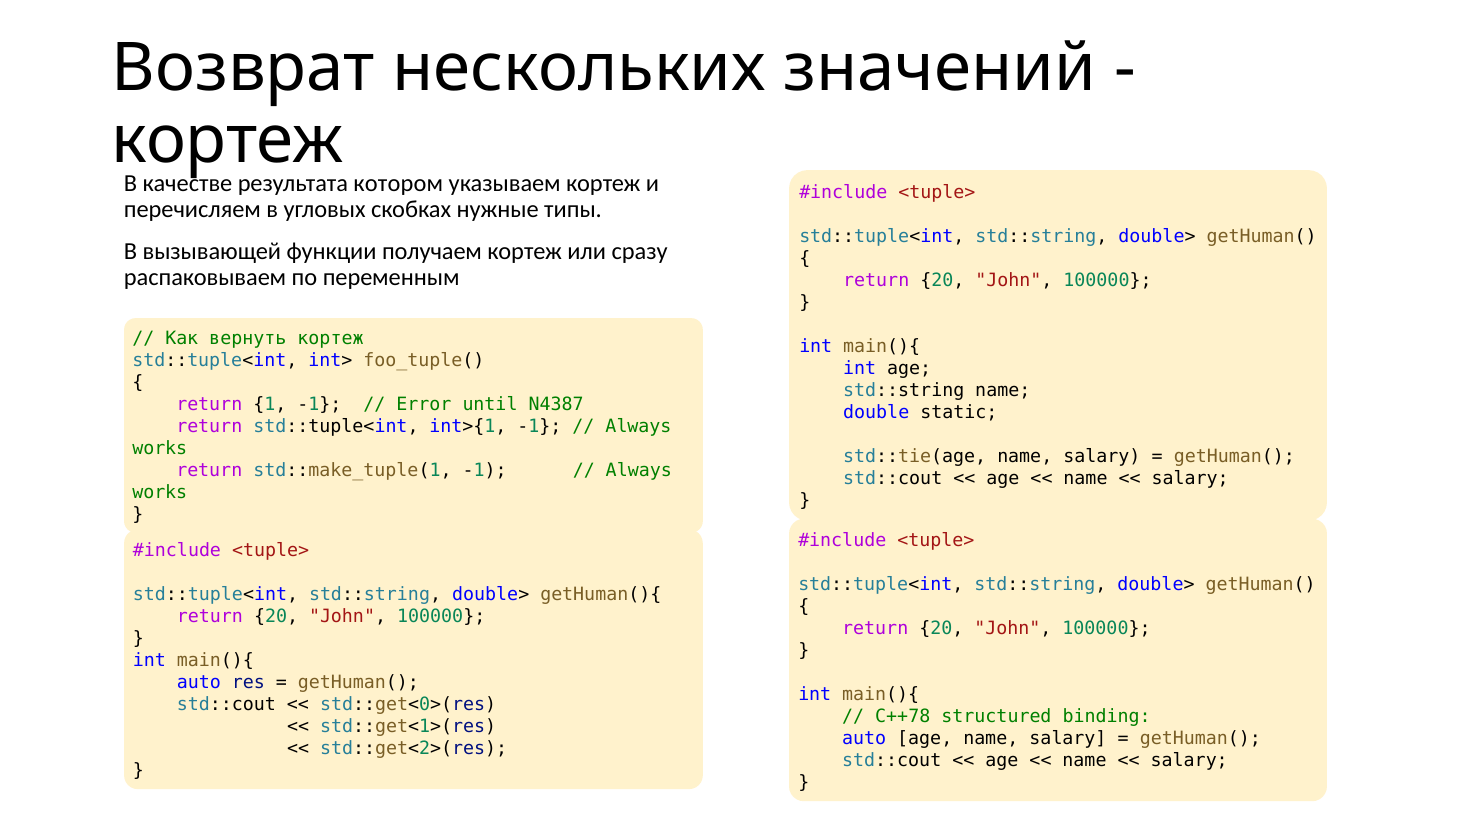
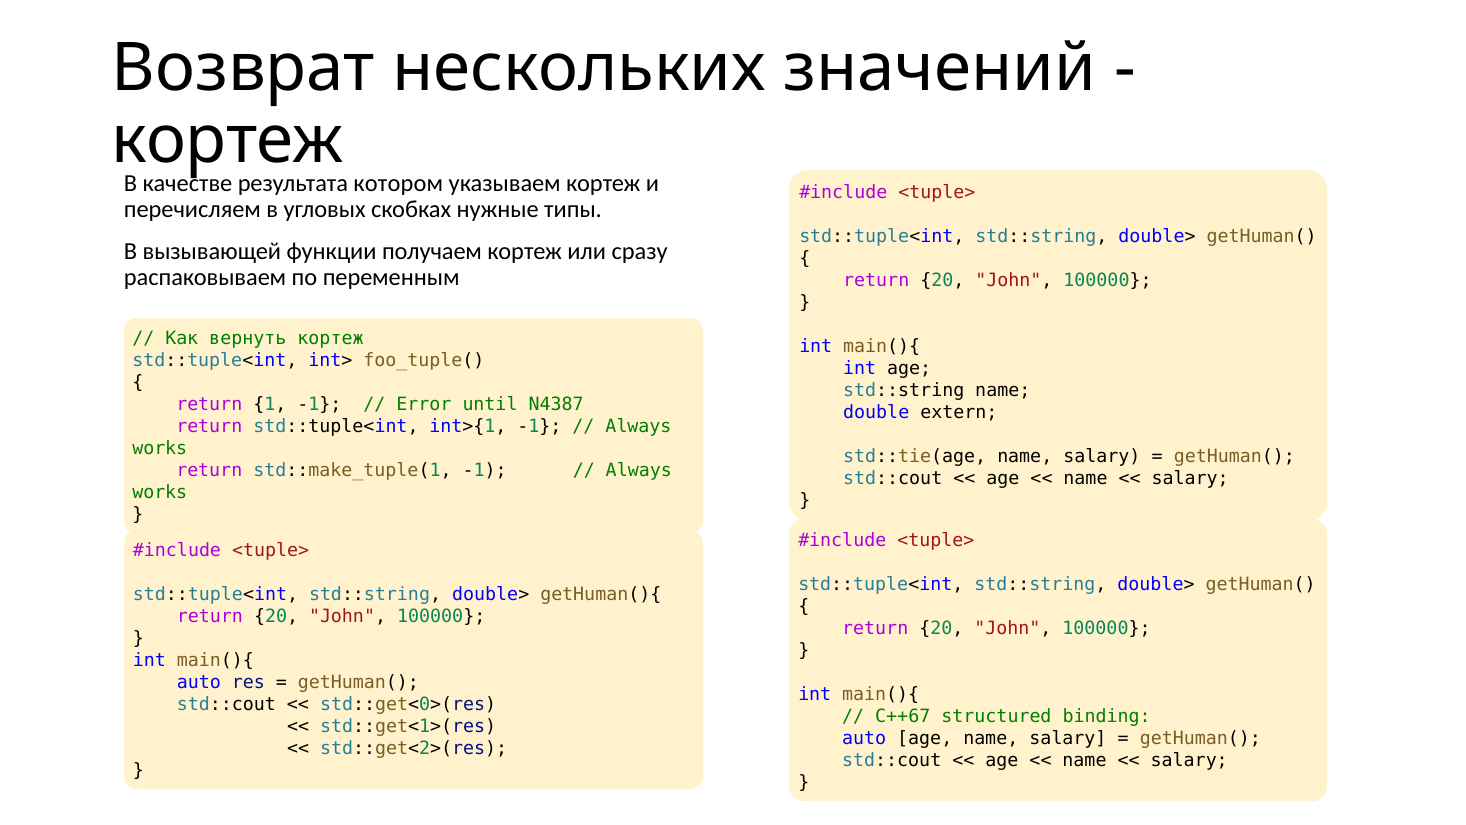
static: static -> extern (959, 412)
C++78: C++78 -> C++67 (903, 716)
